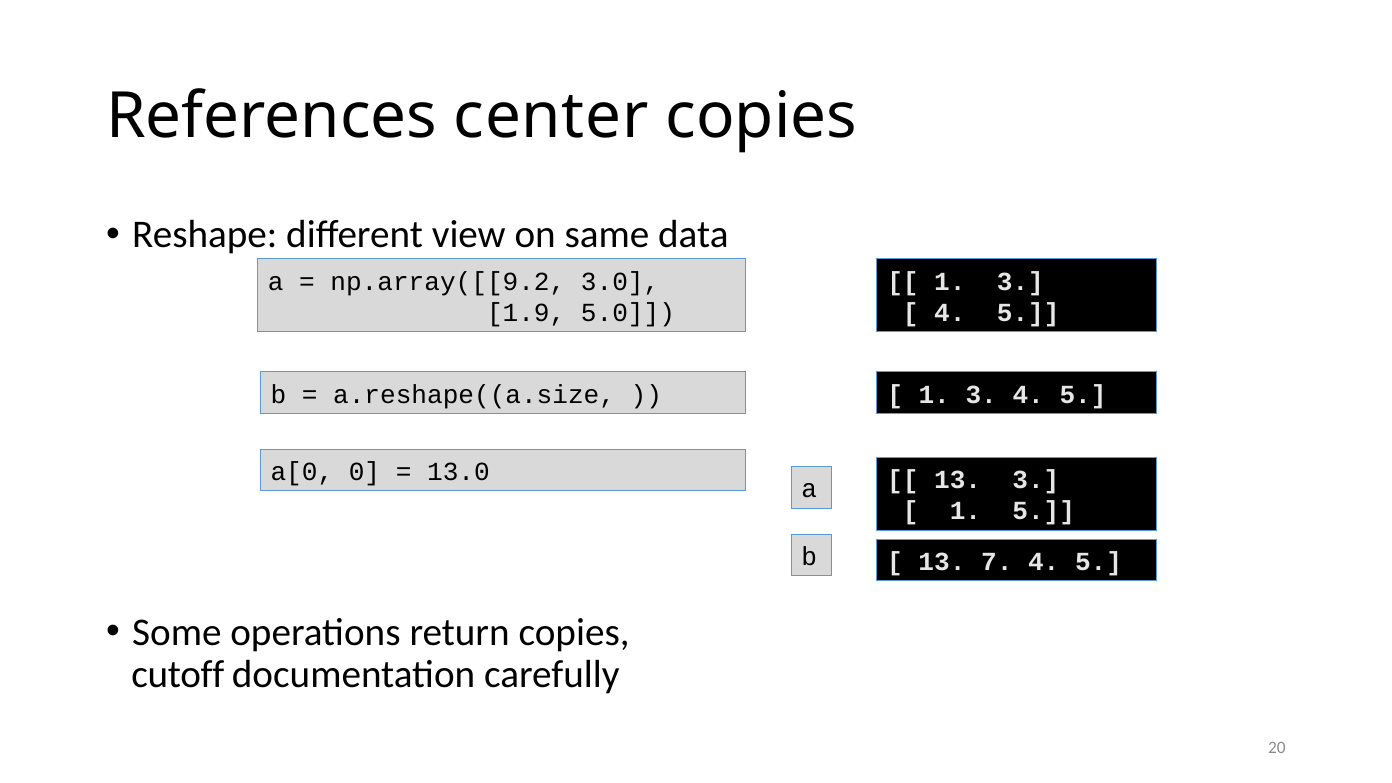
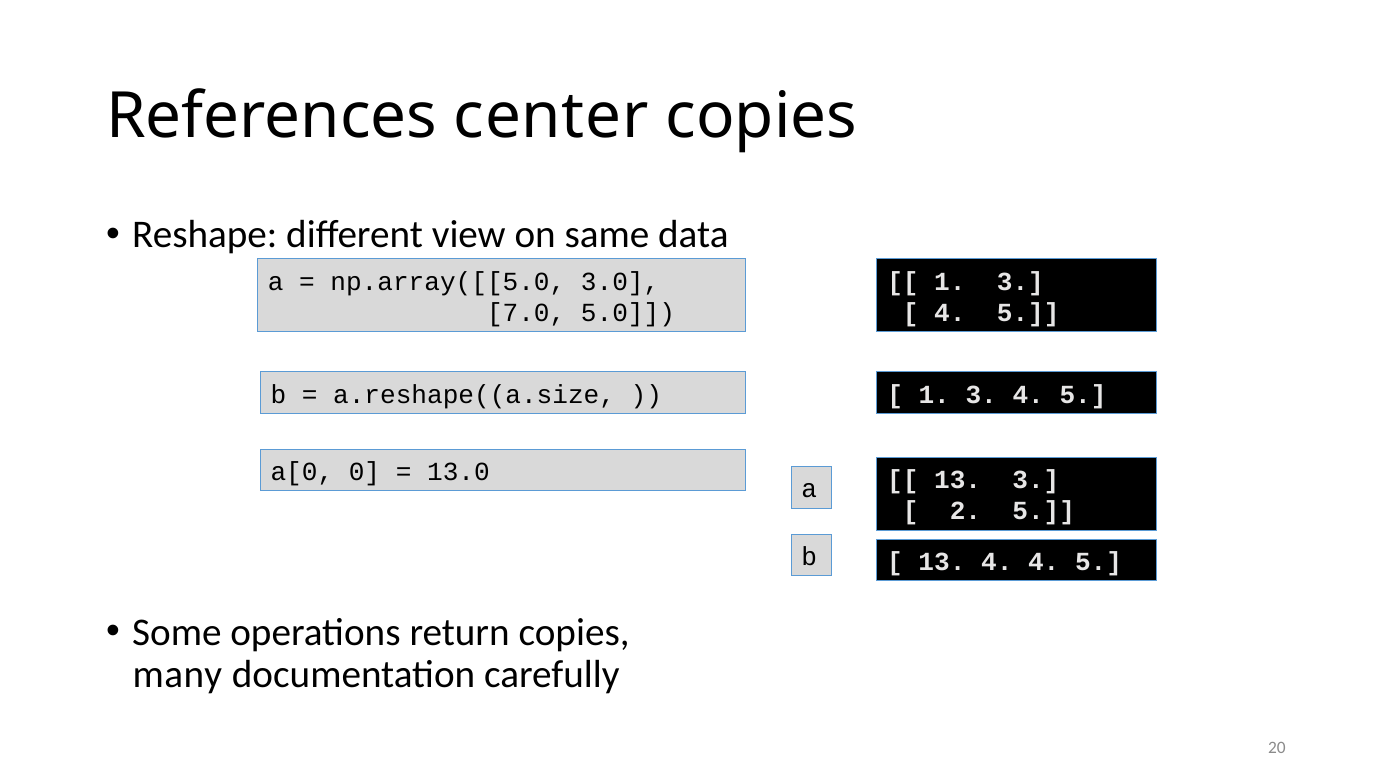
np.array([[9.2: np.array([[9.2 -> np.array([[5.0 (448, 281)
1.9: 1.9 -> 7.0 (526, 313)
1: 1 -> 2 (965, 511)
13 7: 7 -> 4 (997, 562)
cutoff: cutoff -> many (177, 675)
